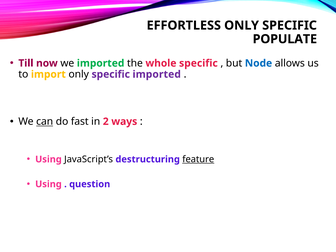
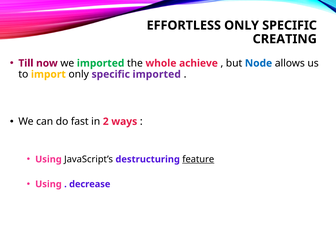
POPULATE: POPULATE -> CREATING (285, 39)
whole specific: specific -> achieve (198, 63)
can underline: present -> none (45, 122)
question: question -> decrease (90, 184)
